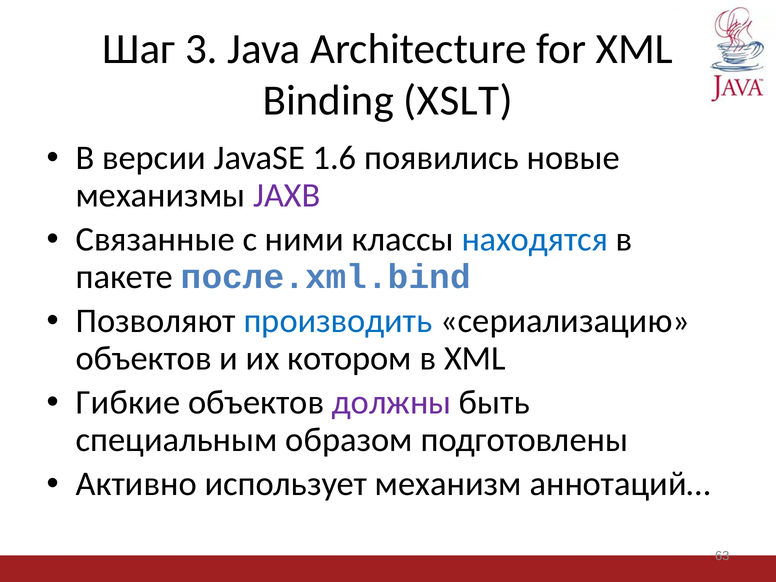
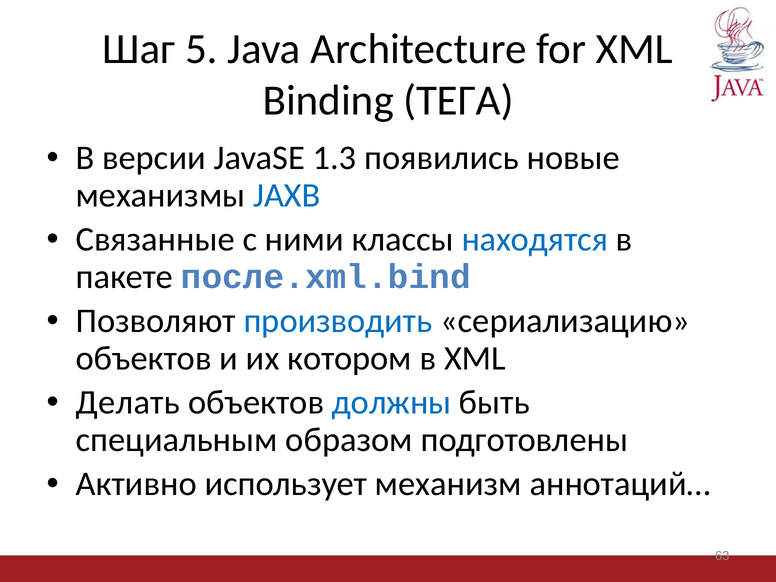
3: 3 -> 5 (201, 49)
XSLT: XSLT -> ТЕГА (459, 101)
1.6: 1.6 -> 1.3 (335, 158)
JAXB colour: purple -> blue (287, 195)
Гибкие: Гибкие -> Делать (128, 402)
должны colour: purple -> blue (392, 402)
